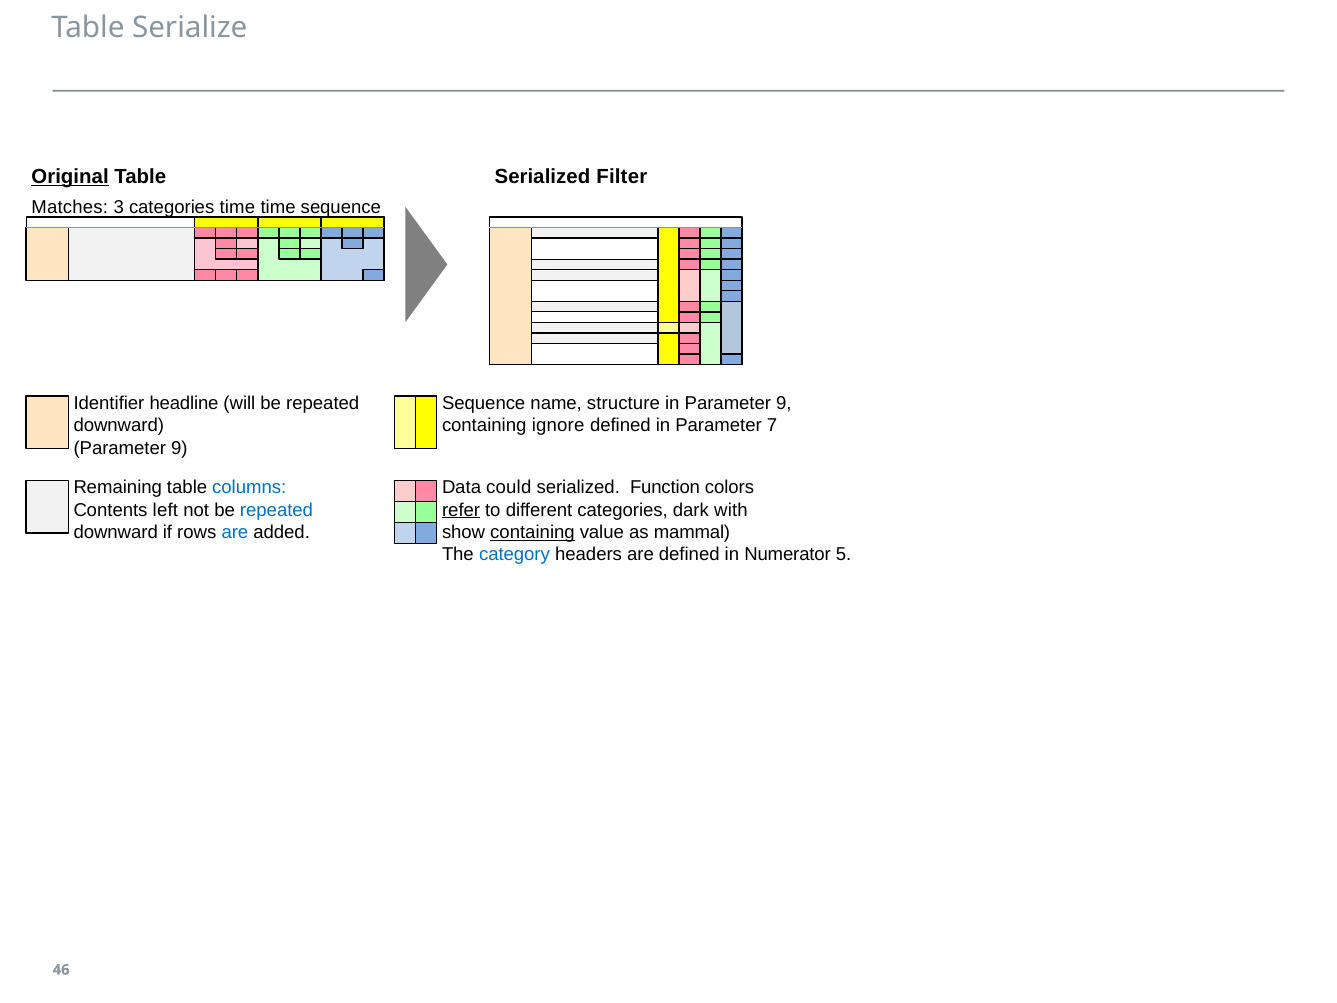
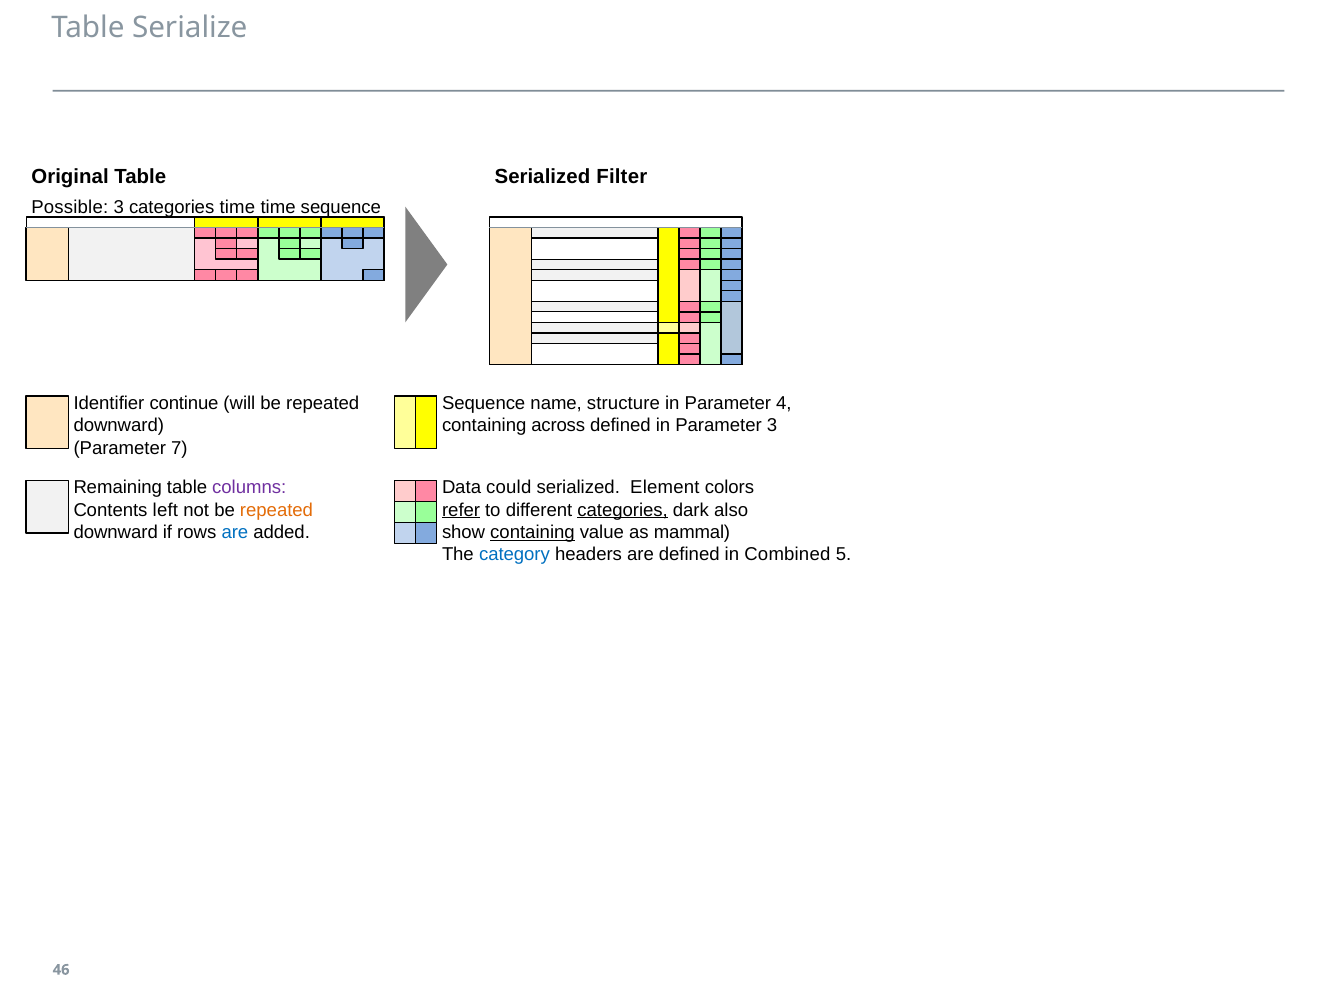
Original underline: present -> none (70, 176)
Matches: Matches -> Possible (70, 208)
headline: headline -> continue (184, 403)
in Parameter 9: 9 -> 4 (784, 403)
ignore: ignore -> across (558, 426)
Parameter 7: 7 -> 3 (772, 426)
9: 9 -> 7 (179, 448)
columns colour: blue -> purple (249, 487)
Function: Function -> Element (665, 487)
repeated colour: blue -> orange (277, 510)
categories underline: none -> present (623, 510)
with: with -> also (731, 510)
Numerator: Numerator -> Combined (787, 554)
